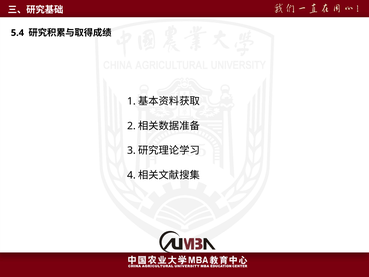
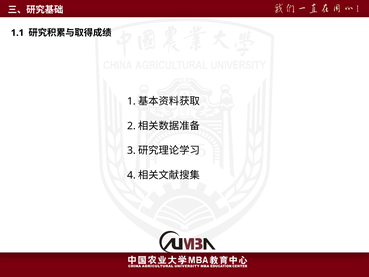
5.4: 5.4 -> 1.1 (17, 33)
